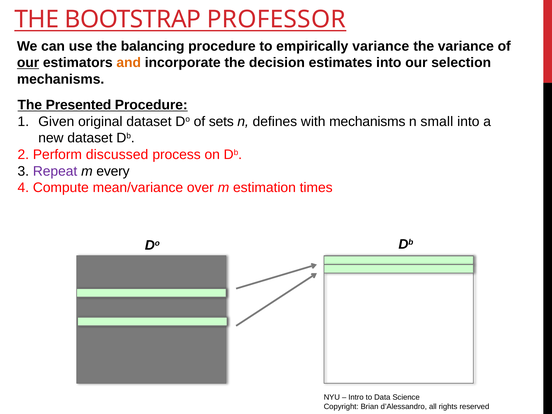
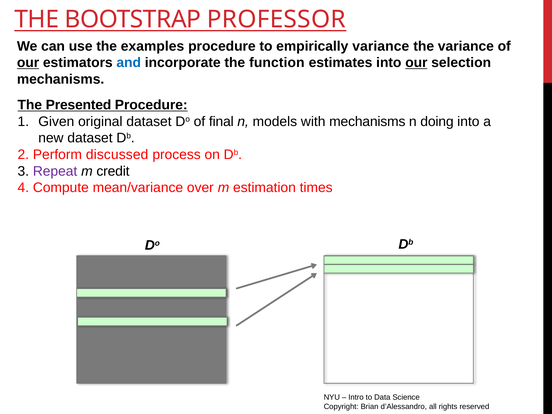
balancing: balancing -> examples (153, 46)
and colour: orange -> blue (129, 63)
decision: decision -> function (277, 63)
our underline: none -> present (416, 63)
sets: sets -> final (221, 121)
defines: defines -> models (275, 121)
small: small -> doing (437, 121)
every: every -> credit (113, 171)
